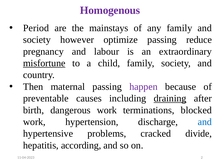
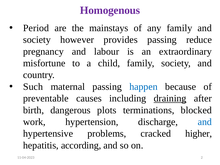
optimize: optimize -> provides (121, 40)
misfortune underline: present -> none (44, 63)
Then: Then -> Such (33, 87)
happen colour: purple -> blue (143, 87)
dangerous work: work -> plots (107, 110)
divide: divide -> higher (199, 134)
